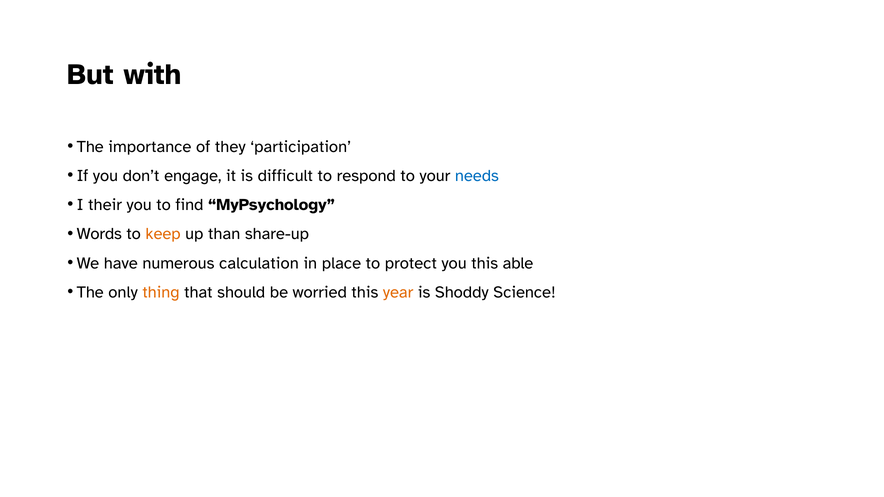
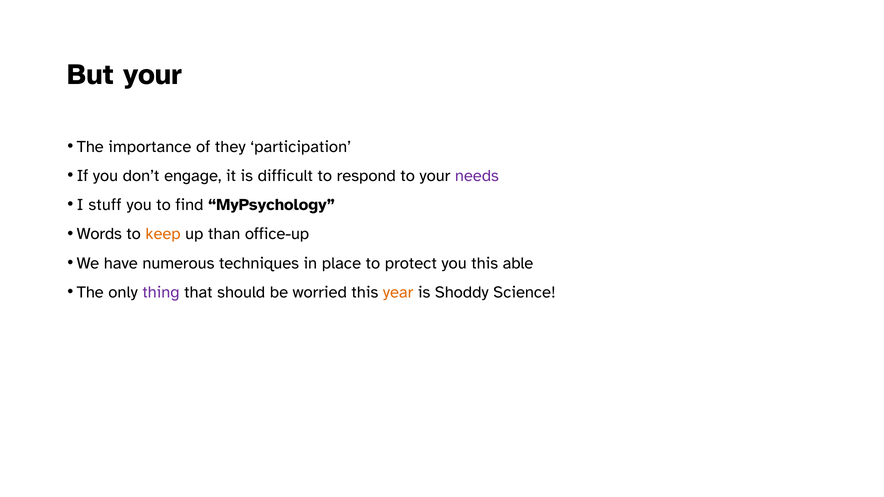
But with: with -> your (153, 74)
needs colour: blue -> purple (477, 176)
their: their -> stuff (105, 205)
share-up: share-up -> office-up (277, 234)
calculation: calculation -> techniques (259, 263)
thing colour: orange -> purple (161, 292)
